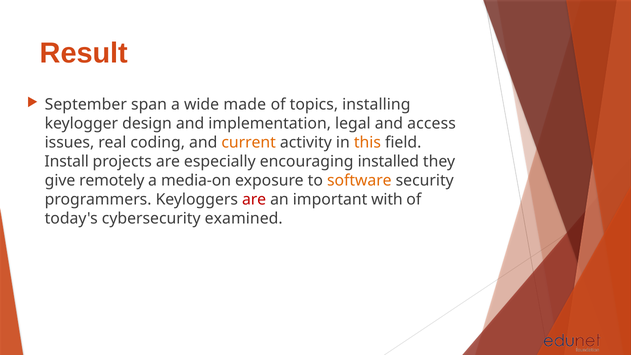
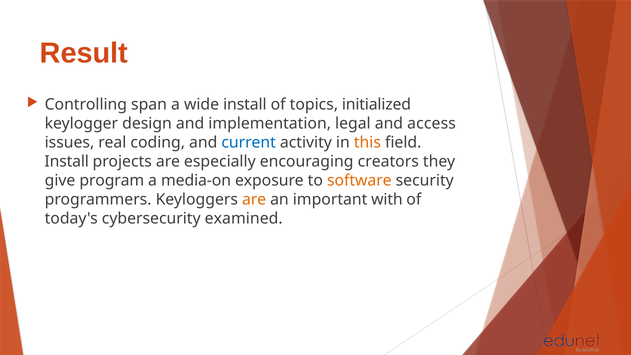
September: September -> Controlling (86, 105)
wide made: made -> install (245, 105)
installing: installing -> initialized (376, 105)
current colour: orange -> blue (249, 143)
installed: installed -> creators (388, 162)
remotely: remotely -> program (112, 180)
are colour: red -> orange (254, 199)
